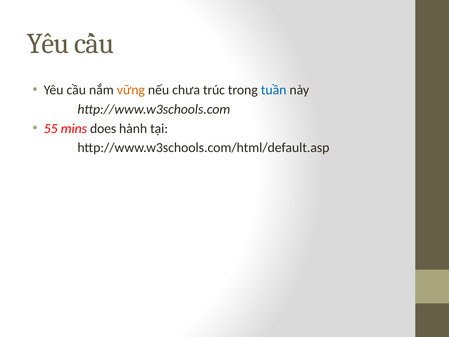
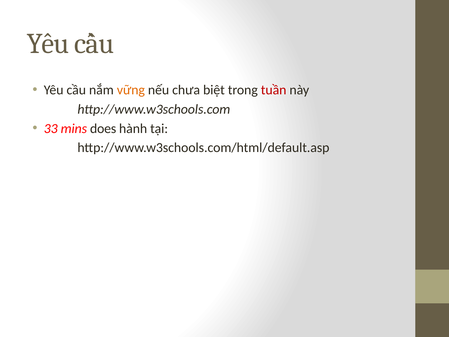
trúc: trúc -> biệt (214, 90)
tuần colour: blue -> red (274, 90)
55: 55 -> 33 (51, 128)
